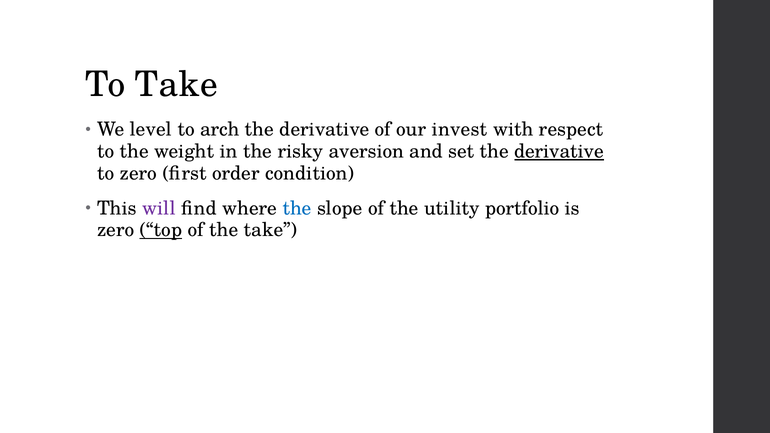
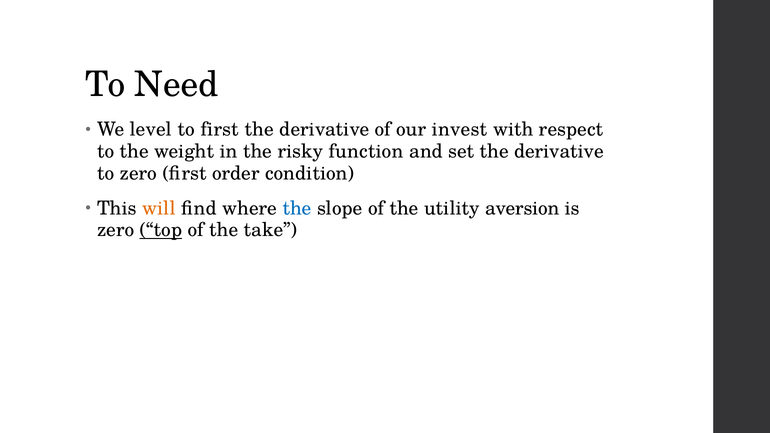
To Take: Take -> Need (176, 85)
to arch: arch -> first (220, 130)
aversion: aversion -> function (366, 152)
derivative underline: present -> none (559, 152)
will colour: purple -> orange (159, 208)
portfolio: portfolio -> aversion (522, 208)
